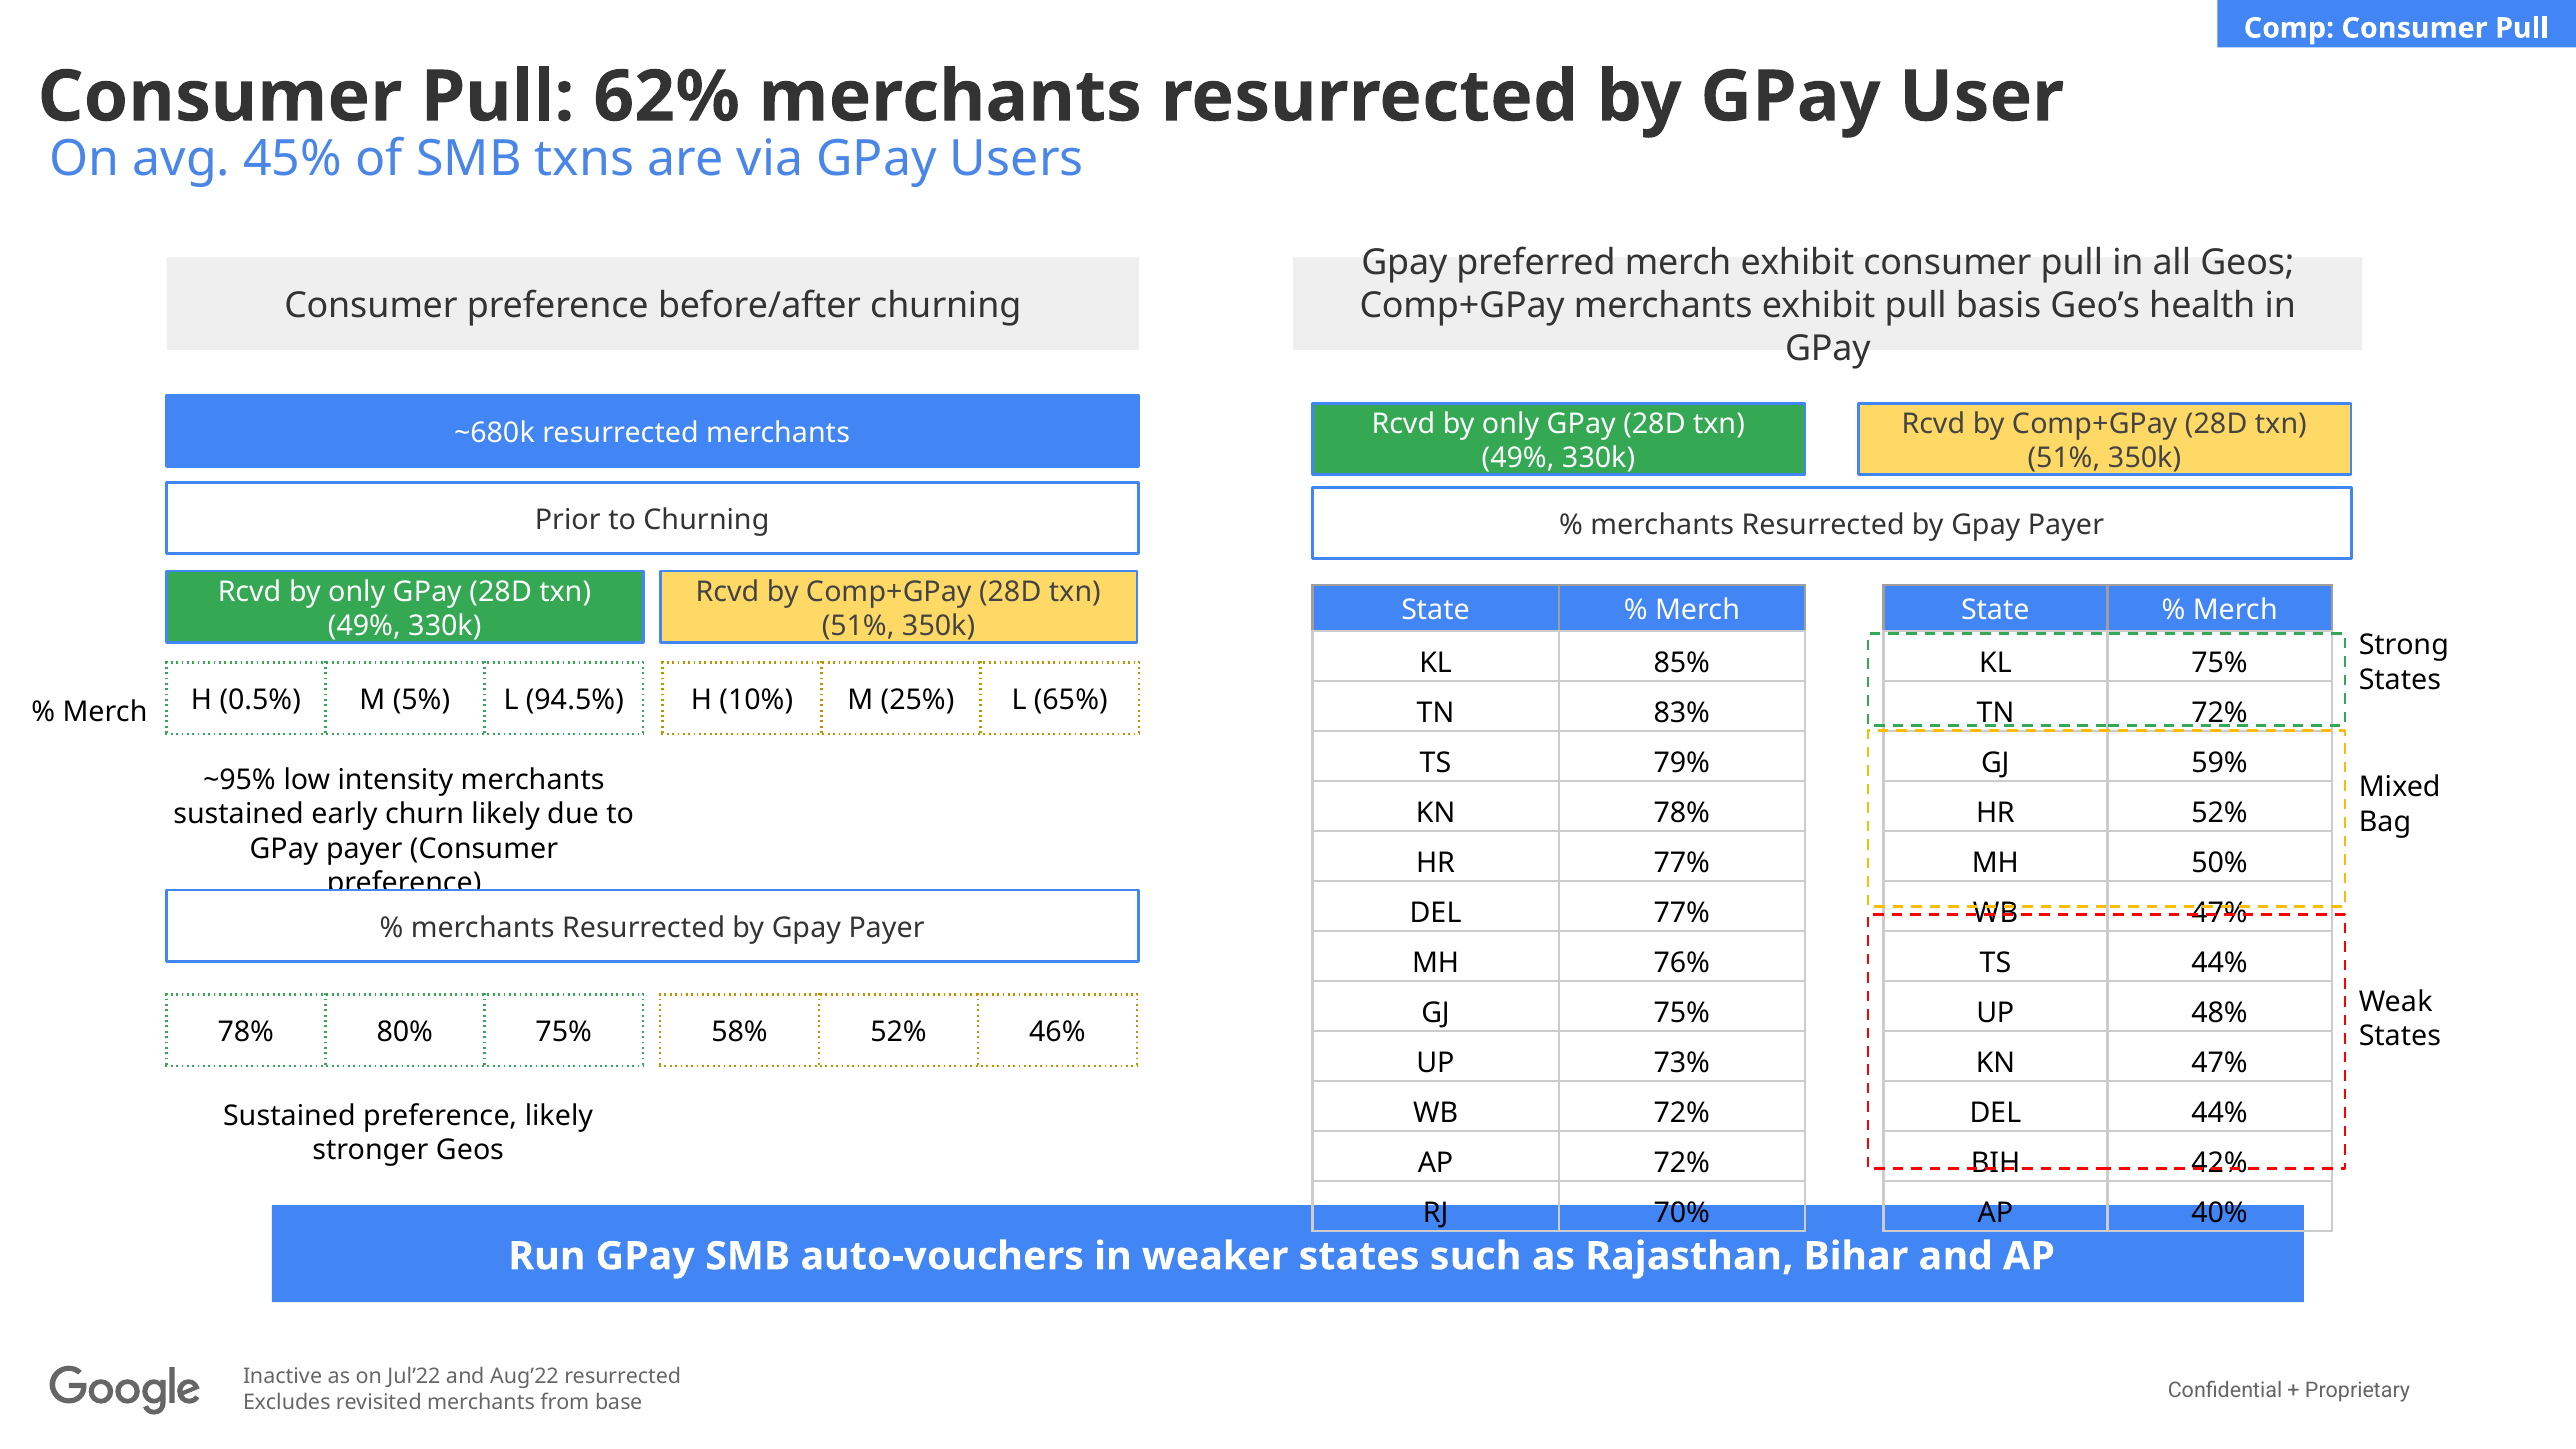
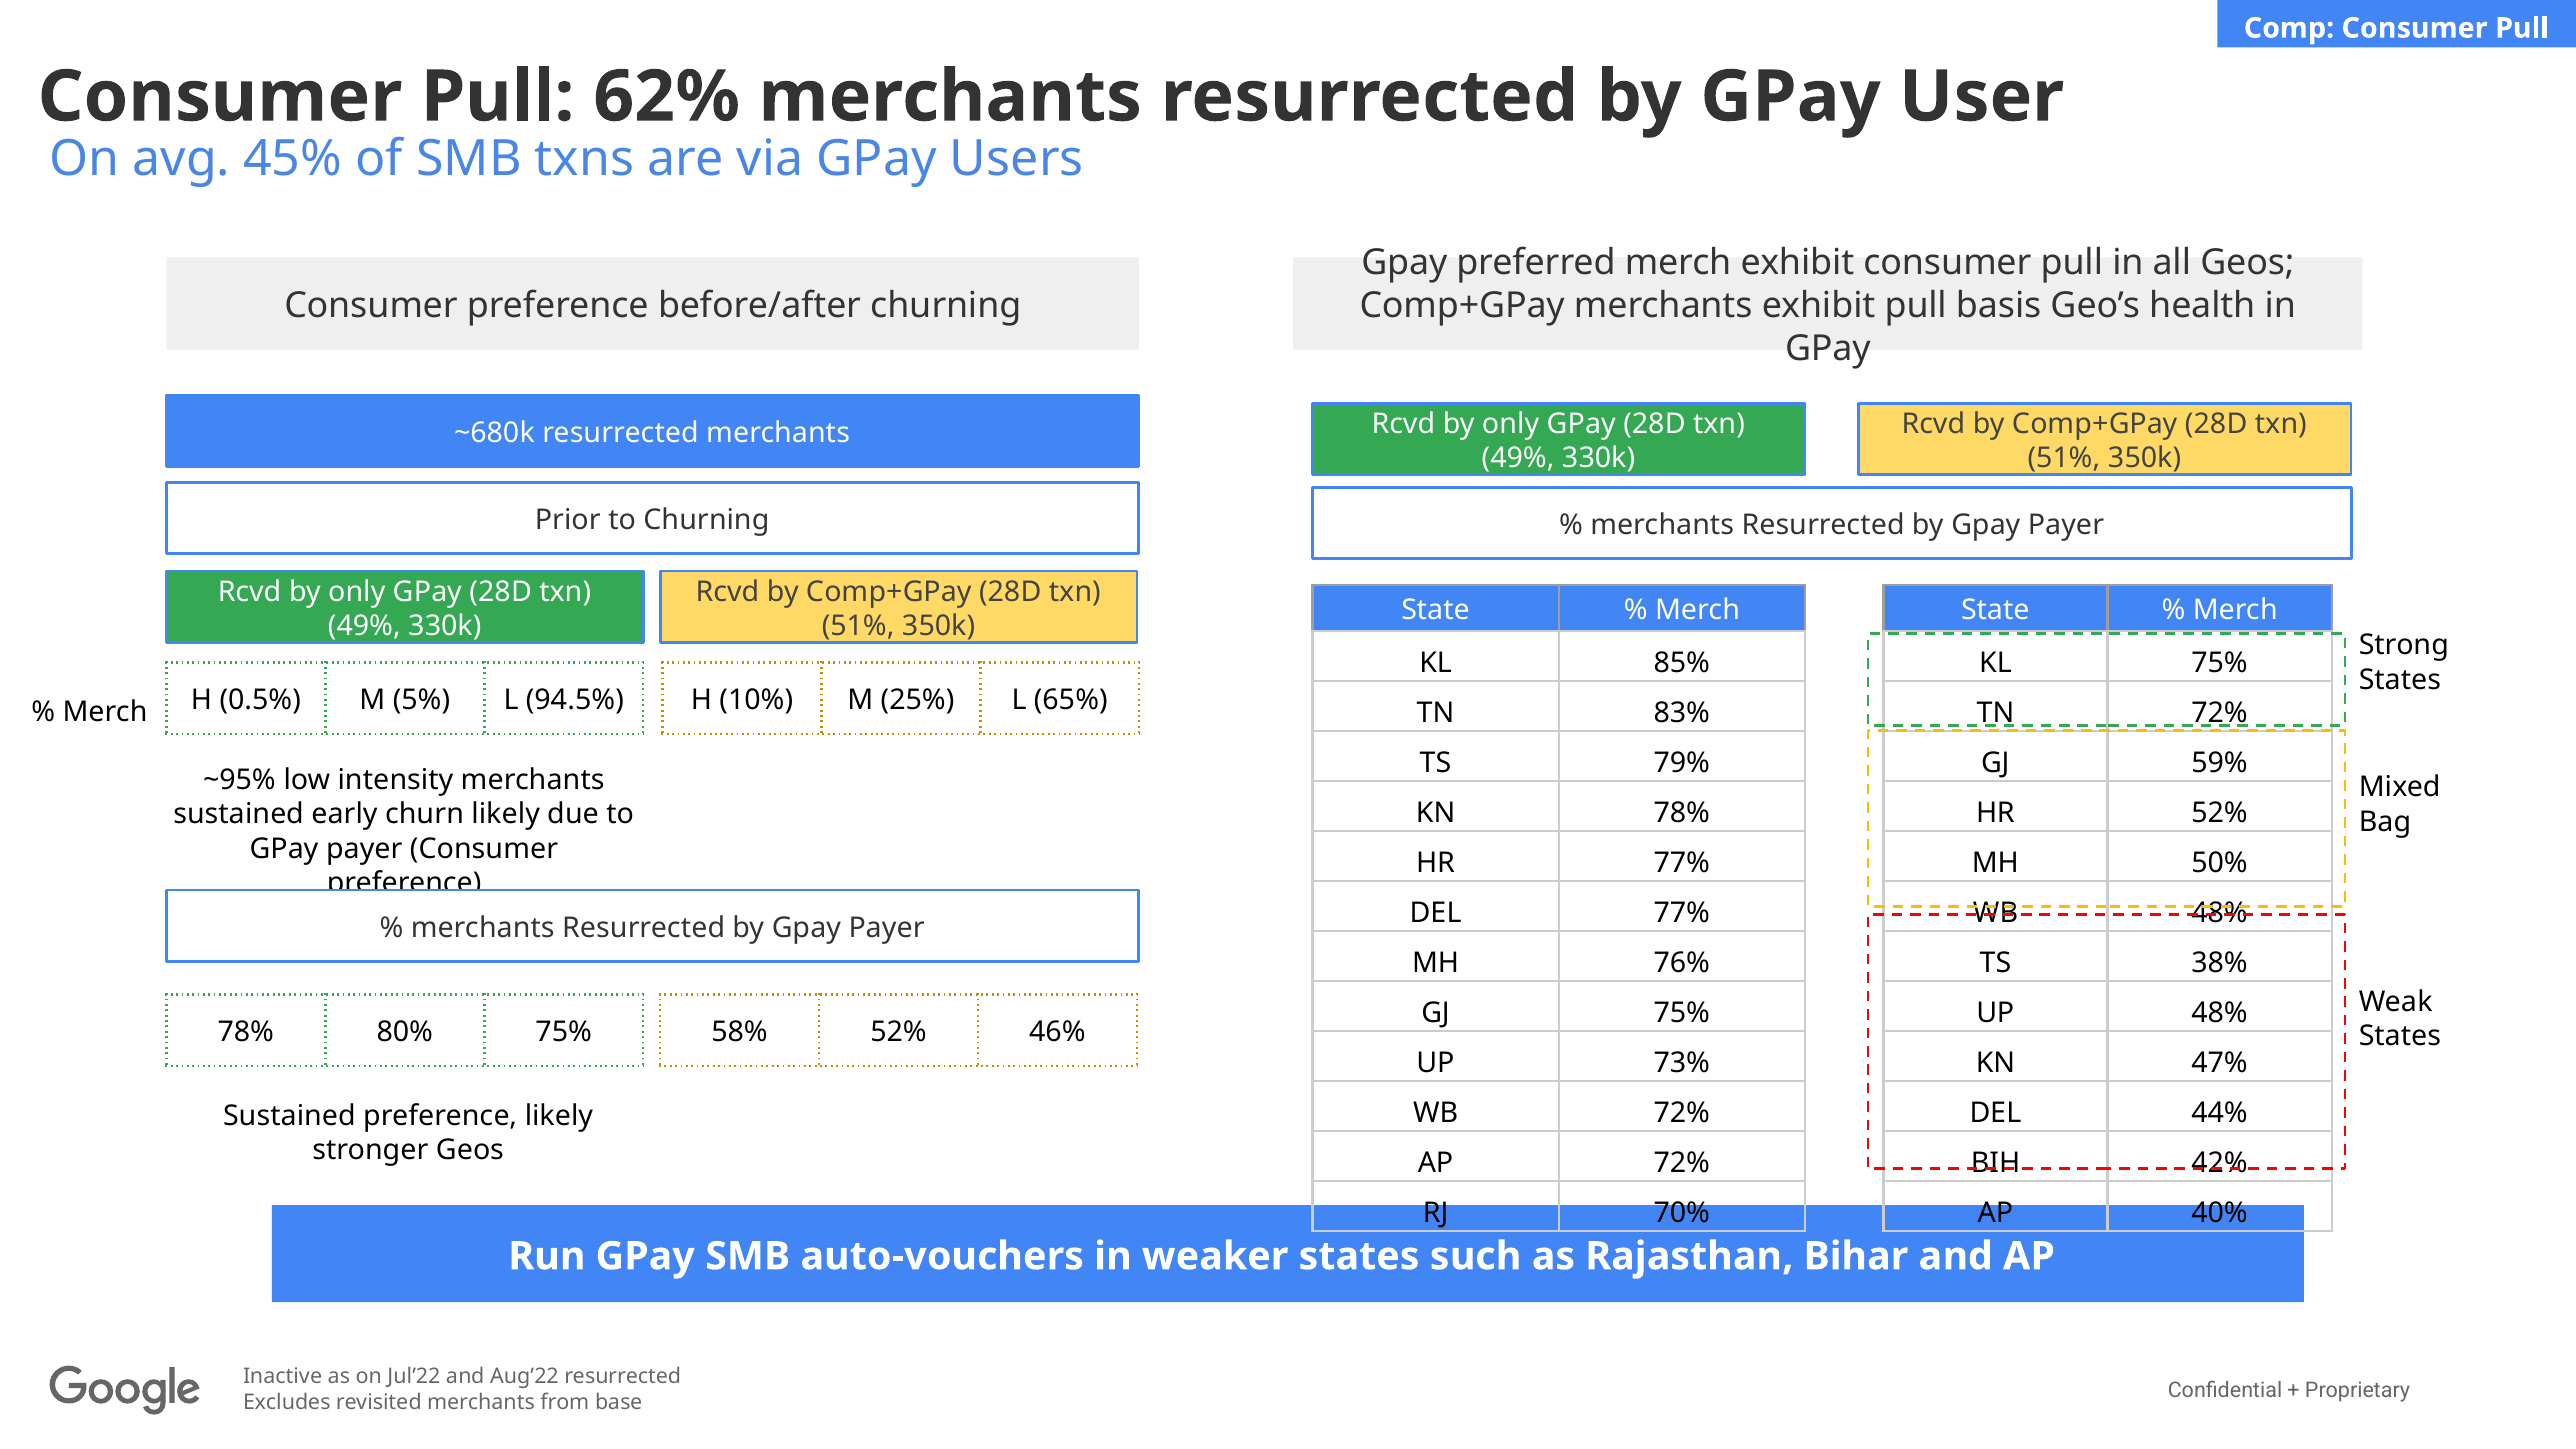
WB 47%: 47% -> 48% (2220, 913)
TS 44%: 44% -> 38% (2220, 963)
